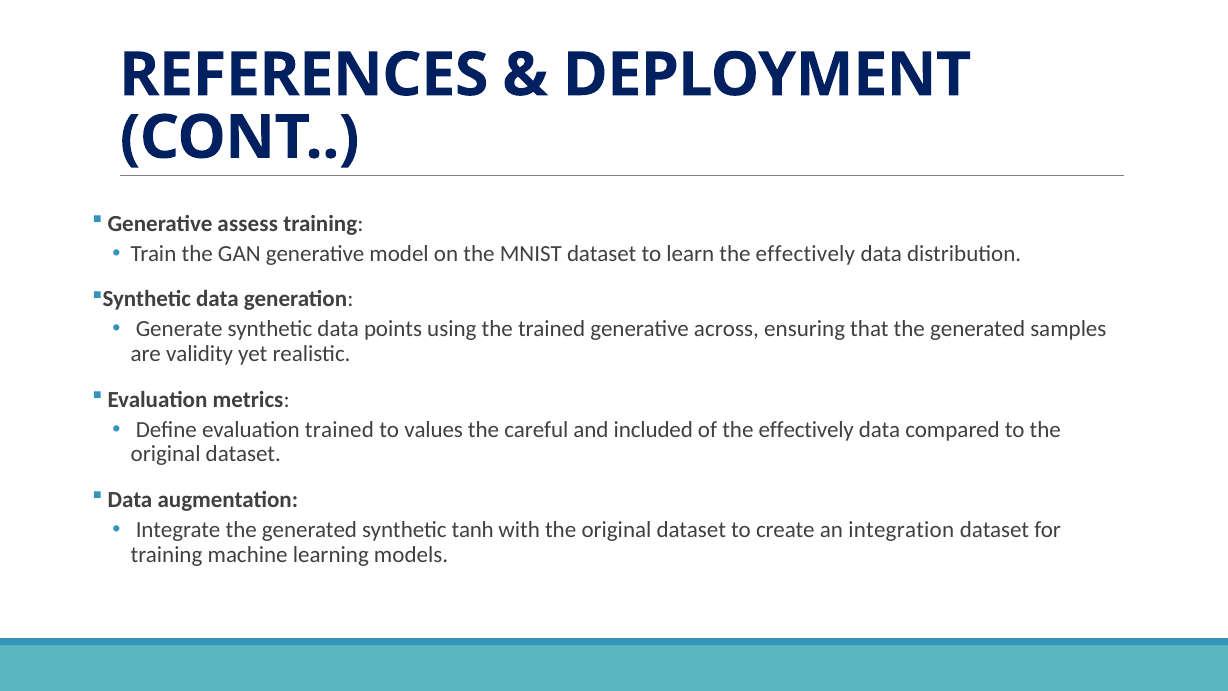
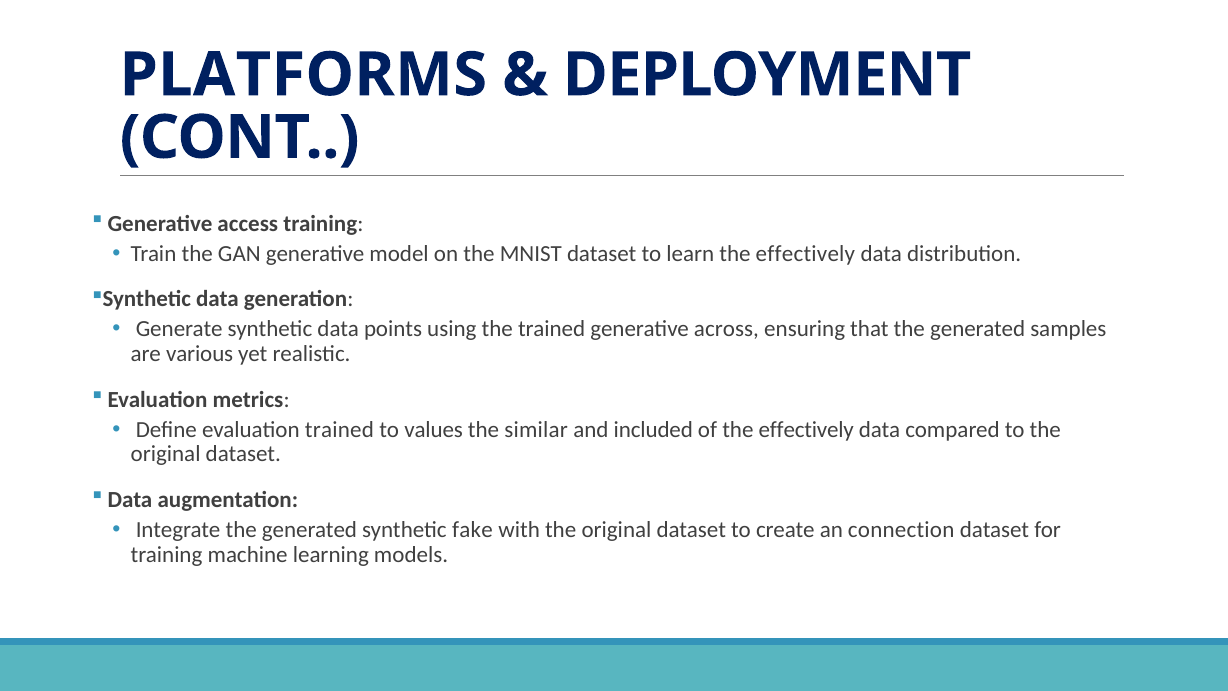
REFERENCES: REFERENCES -> PLATFORMS (303, 75)
assess: assess -> access (248, 224)
validity: validity -> various (200, 354)
careful: careful -> similar (536, 429)
tanh: tanh -> fake (472, 530)
integration: integration -> connection (901, 530)
